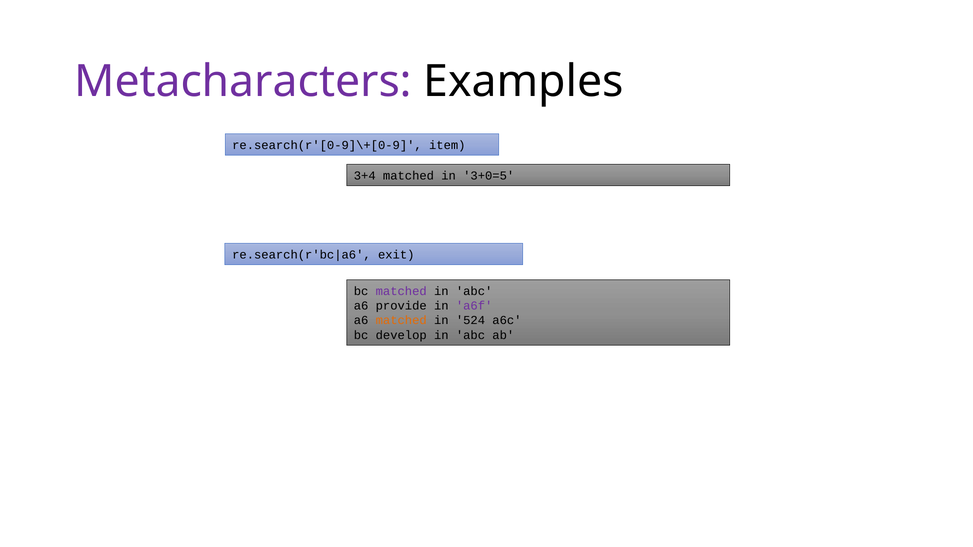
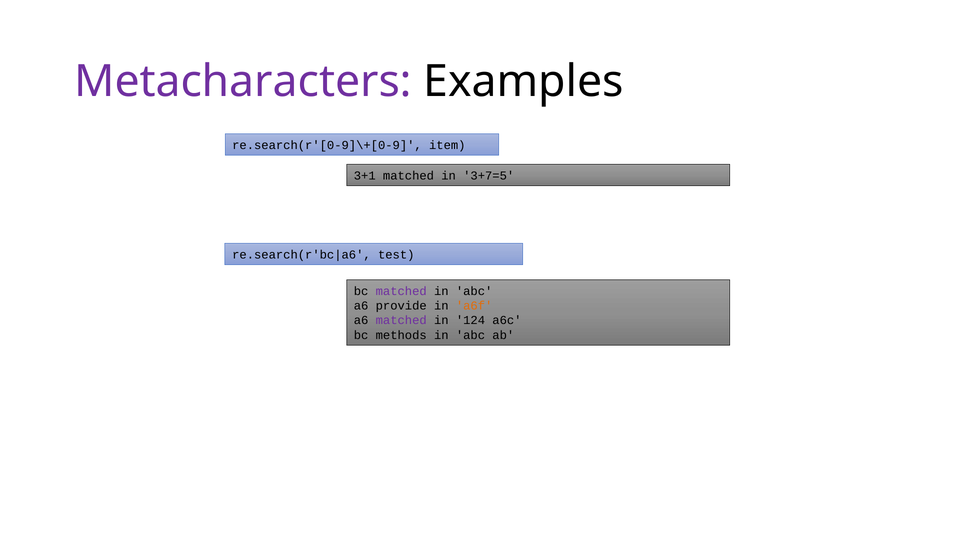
3+4: 3+4 -> 3+1 (365, 176)
3+0=5: 3+0=5 -> 3+7=5 (489, 176)
exit: exit -> test (396, 255)
a6f colour: purple -> orange (474, 306)
matched colour: orange -> purple (401, 321)
524: 524 -> 124 (470, 321)
develop: develop -> methods (401, 335)
